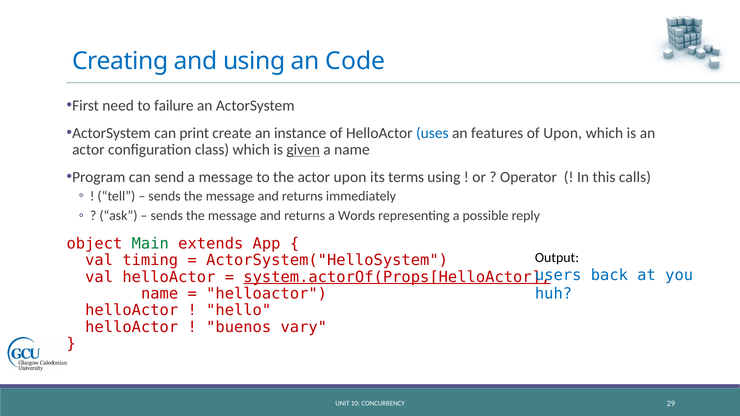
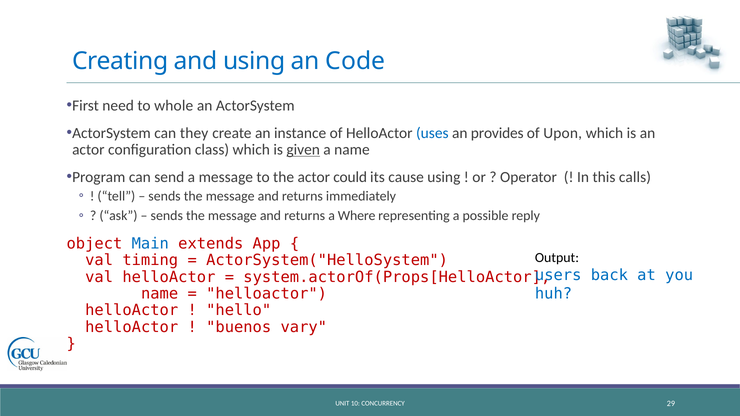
failure: failure -> whole (174, 106)
print: print -> they (194, 133)
features: features -> provides (497, 133)
actor upon: upon -> could (350, 177)
terms: terms -> cause (406, 177)
Words: Words -> Where (357, 216)
Main colour: green -> blue (150, 244)
system.actorOf(Props[HelloActor underline: present -> none (397, 277)
